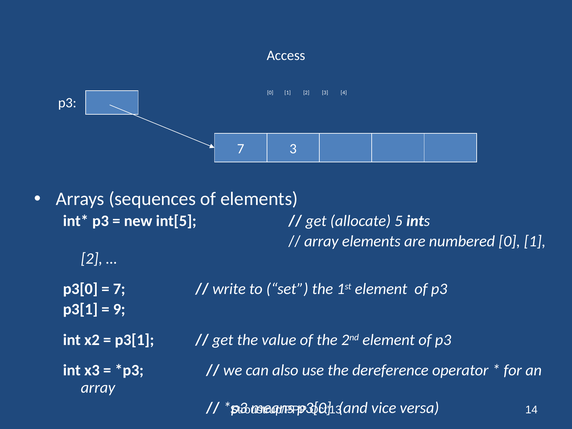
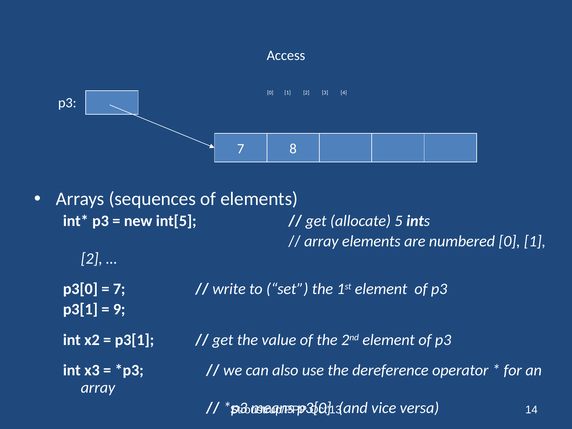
7 3: 3 -> 8 (293, 149)
